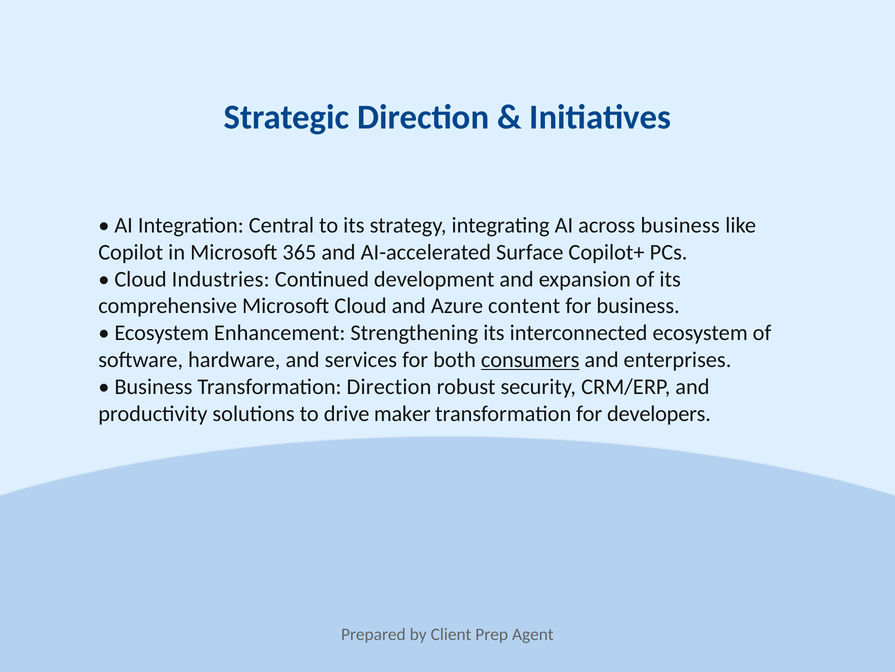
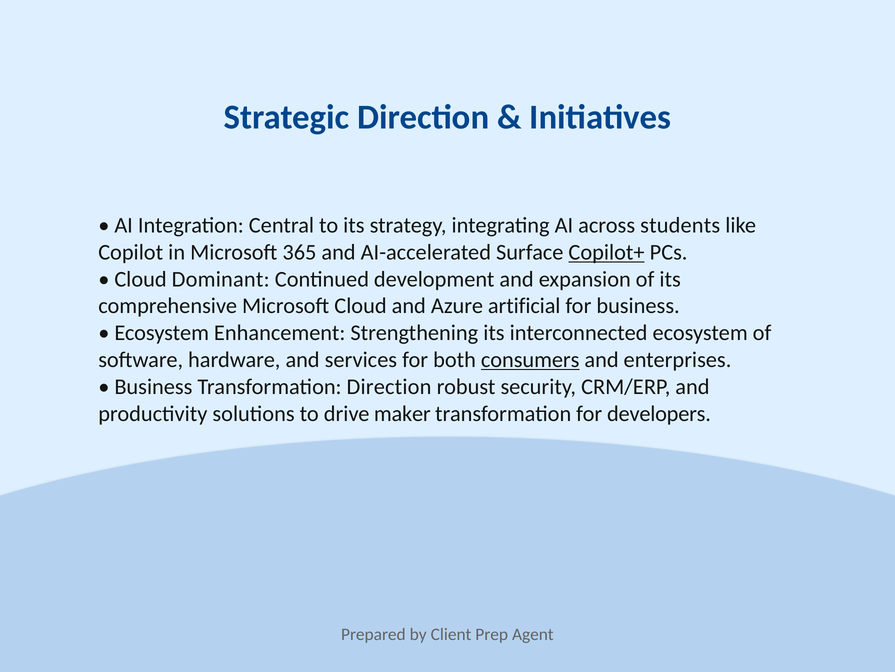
across business: business -> students (680, 225)
Copilot+ underline: none -> present (607, 252)
Industries: Industries -> Dominant (221, 279)
content: content -> artificial (524, 306)
